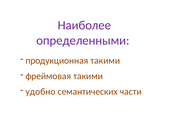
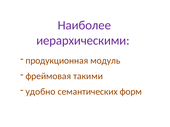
определенными: определенными -> иерархическими (83, 41)
продукционная такими: такими -> модуль (105, 61)
части: части -> форм (131, 92)
